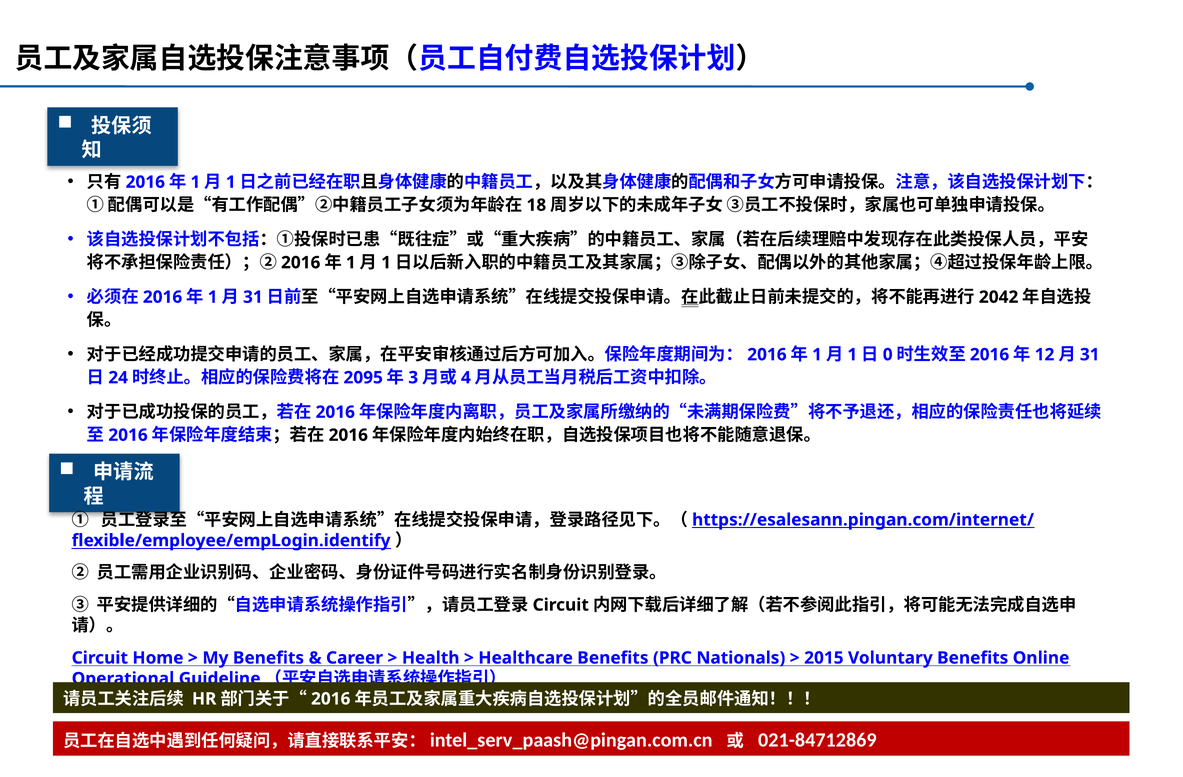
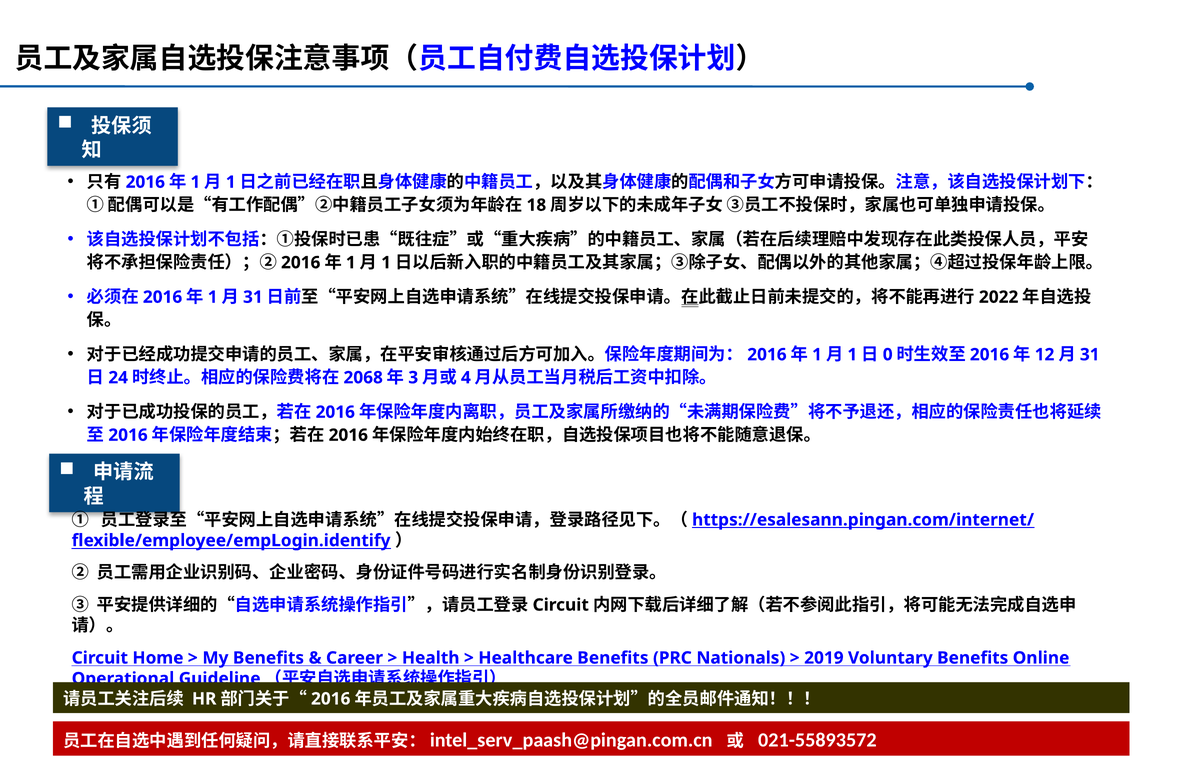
2042: 2042 -> 2022 (999, 297)
2095: 2095 -> 2068 (363, 378)
2015: 2015 -> 2019 (824, 658)
021-84712869: 021-84712869 -> 021-55893572 (817, 740)
